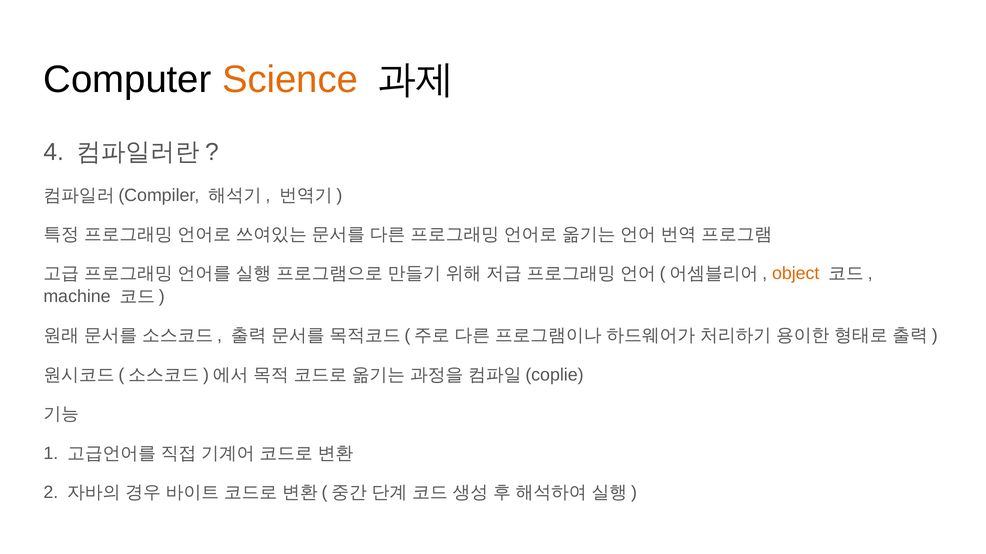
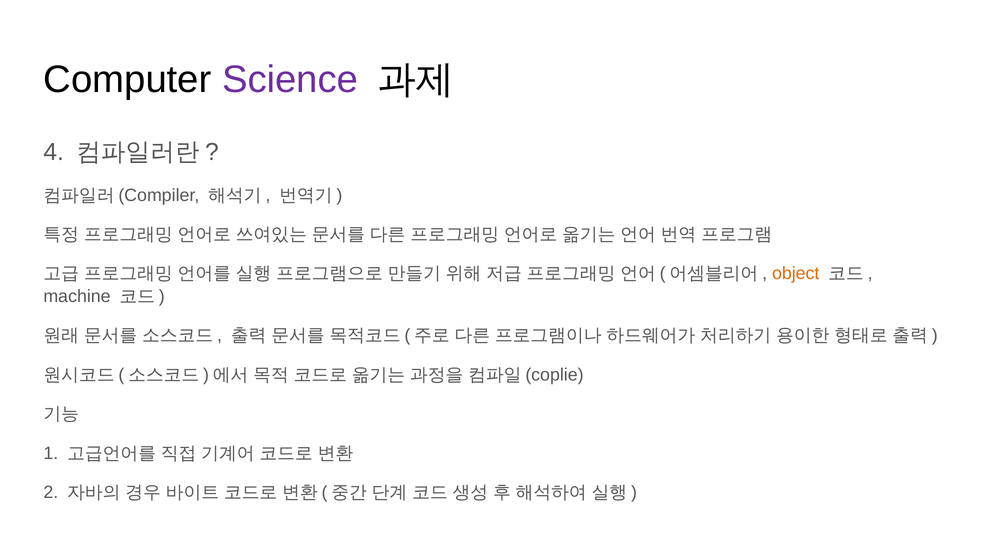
Science colour: orange -> purple (290, 80)
